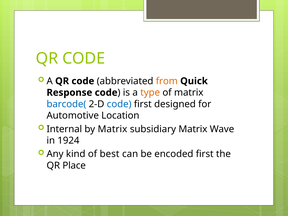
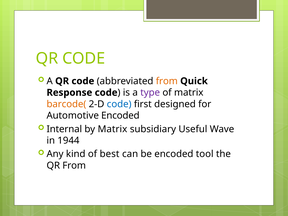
type colour: orange -> purple (150, 93)
barcode( colour: blue -> orange (66, 104)
Automotive Location: Location -> Encoded (120, 116)
subsidiary Matrix: Matrix -> Useful (193, 129)
1924: 1924 -> 1944 (68, 141)
encoded first: first -> tool (205, 154)
QR Place: Place -> From (74, 166)
